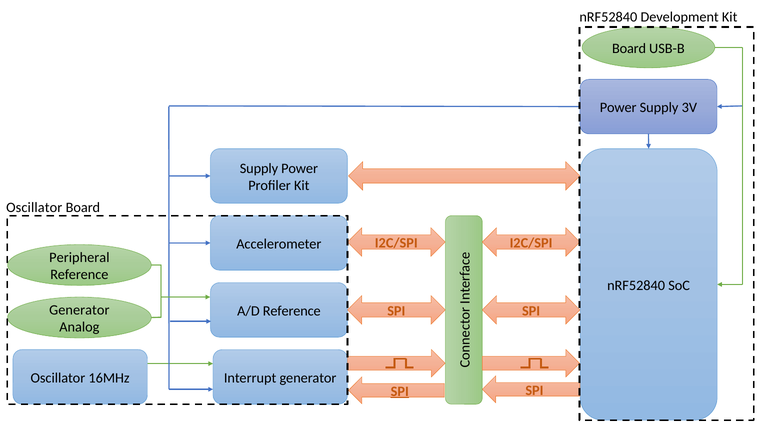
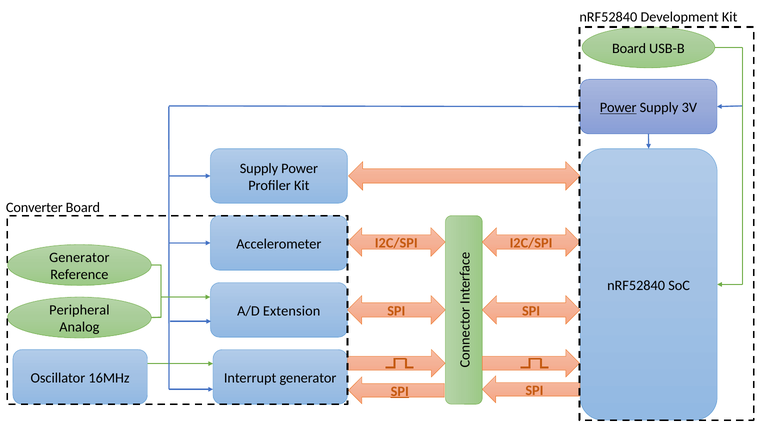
Power underline: none -> present (618, 107)
Oscillator: Oscillator -> Converter (34, 207)
Peripheral: Peripheral -> Generator (79, 257)
Generator: Generator -> Peripheral (79, 310)
A/D Reference: Reference -> Extension (292, 311)
